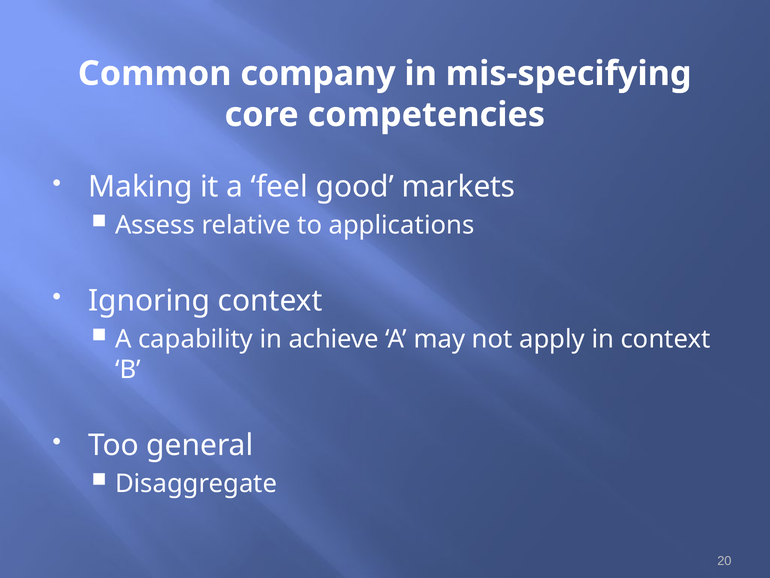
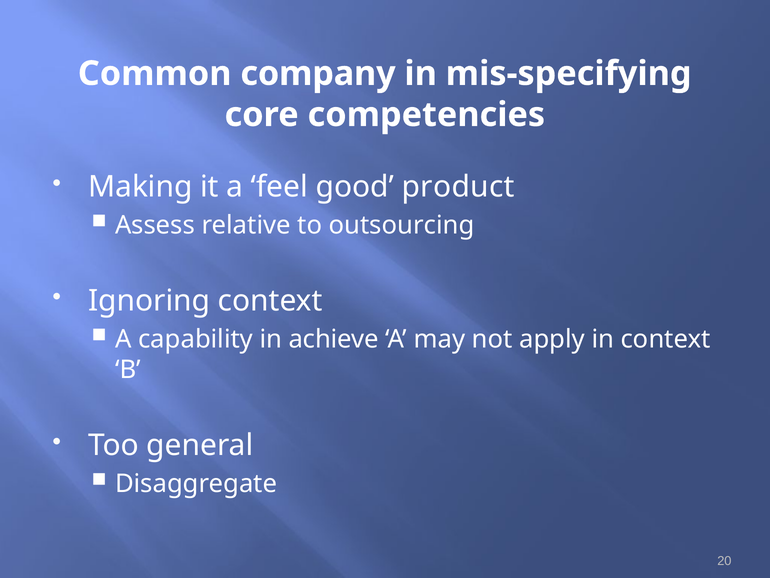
markets: markets -> product (458, 187)
applications: applications -> outsourcing (402, 225)
